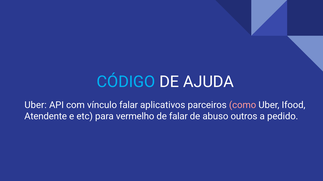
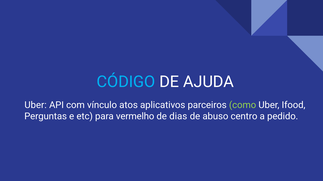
vínculo falar: falar -> atos (129, 105)
como colour: pink -> light green (243, 105)
Atendente: Atendente -> Perguntas (46, 117)
de falar: falar -> dias (178, 117)
outros: outros -> centro (244, 117)
